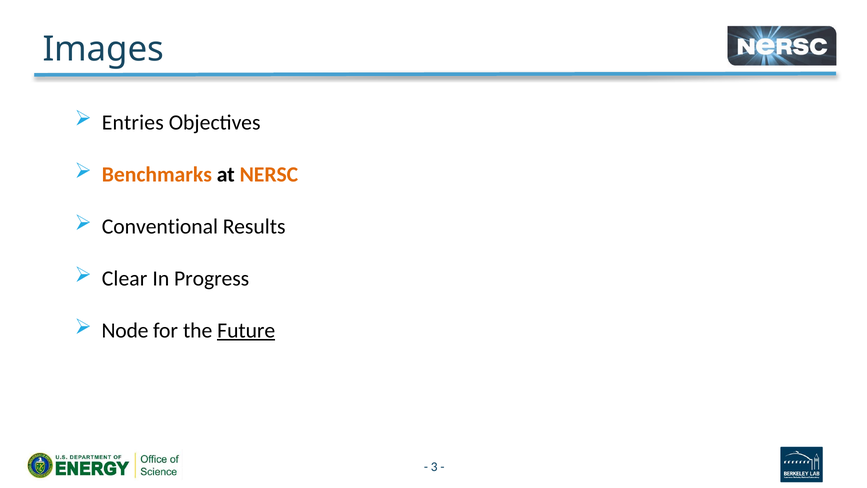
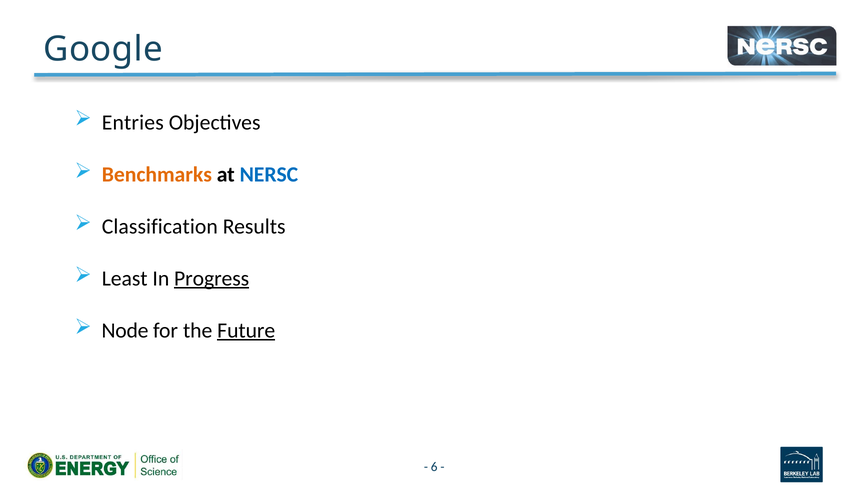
Images: Images -> Google (103, 49)
NERSC colour: orange -> blue (269, 174)
Conventional: Conventional -> Classification (160, 226)
Clear: Clear -> Least (125, 278)
Progress underline: none -> present (212, 278)
3: 3 -> 6 (434, 467)
